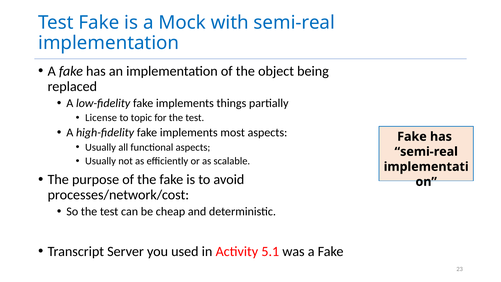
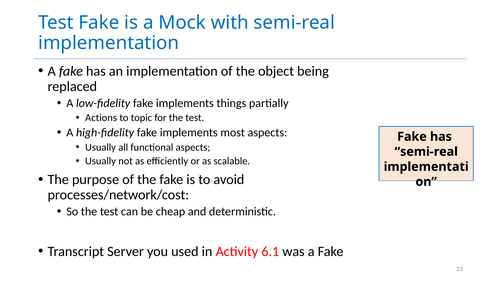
License: License -> Actions (101, 118)
5.1: 5.1 -> 6.1 (270, 251)
